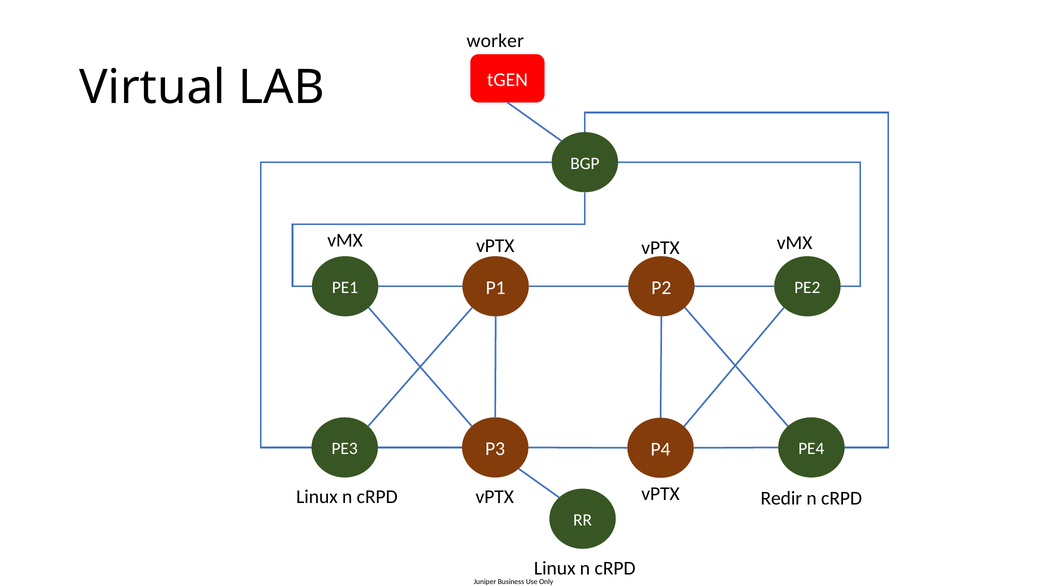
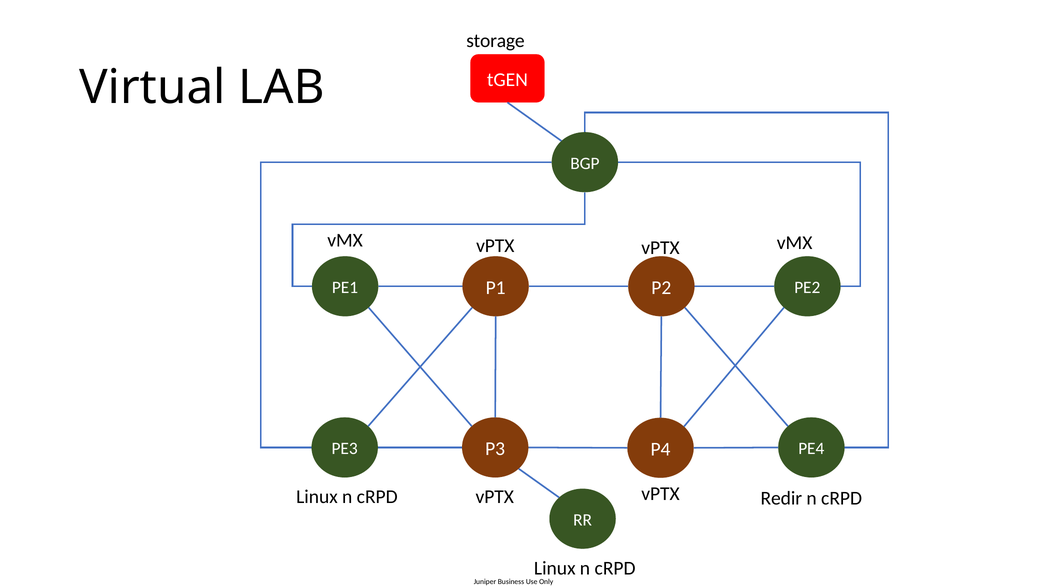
worker: worker -> storage (495, 41)
